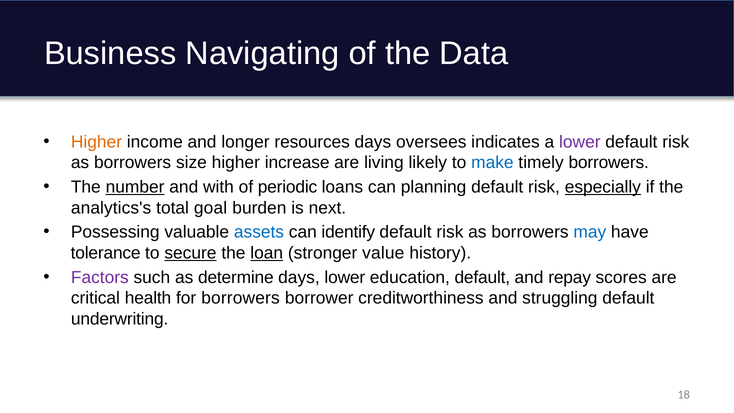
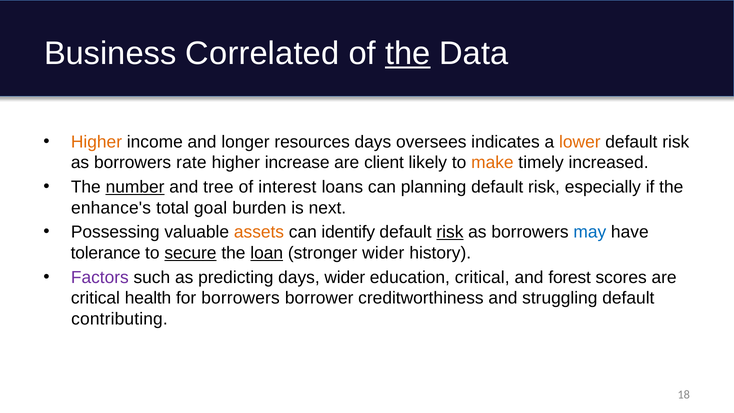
Navigating: Navigating -> Correlated (262, 53)
the underline: none -> present (408, 53)
lower colour: purple -> orange (580, 142)
size: size -> rate (191, 163)
living: living -> client (384, 163)
make colour: blue -> orange (492, 163)
timely borrowers: borrowers -> increased (609, 163)
with: with -> tree (218, 187)
periodic: periodic -> interest (287, 187)
especially underline: present -> none (603, 187)
analytics's: analytics's -> enhance's (111, 208)
assets colour: blue -> orange (259, 232)
risk underline: none -> present (450, 232)
stronger value: value -> wider (383, 253)
determine: determine -> predicting (236, 277)
days lower: lower -> wider (345, 277)
education default: default -> critical (482, 277)
repay: repay -> forest (570, 277)
underwriting: underwriting -> contributing (119, 319)
